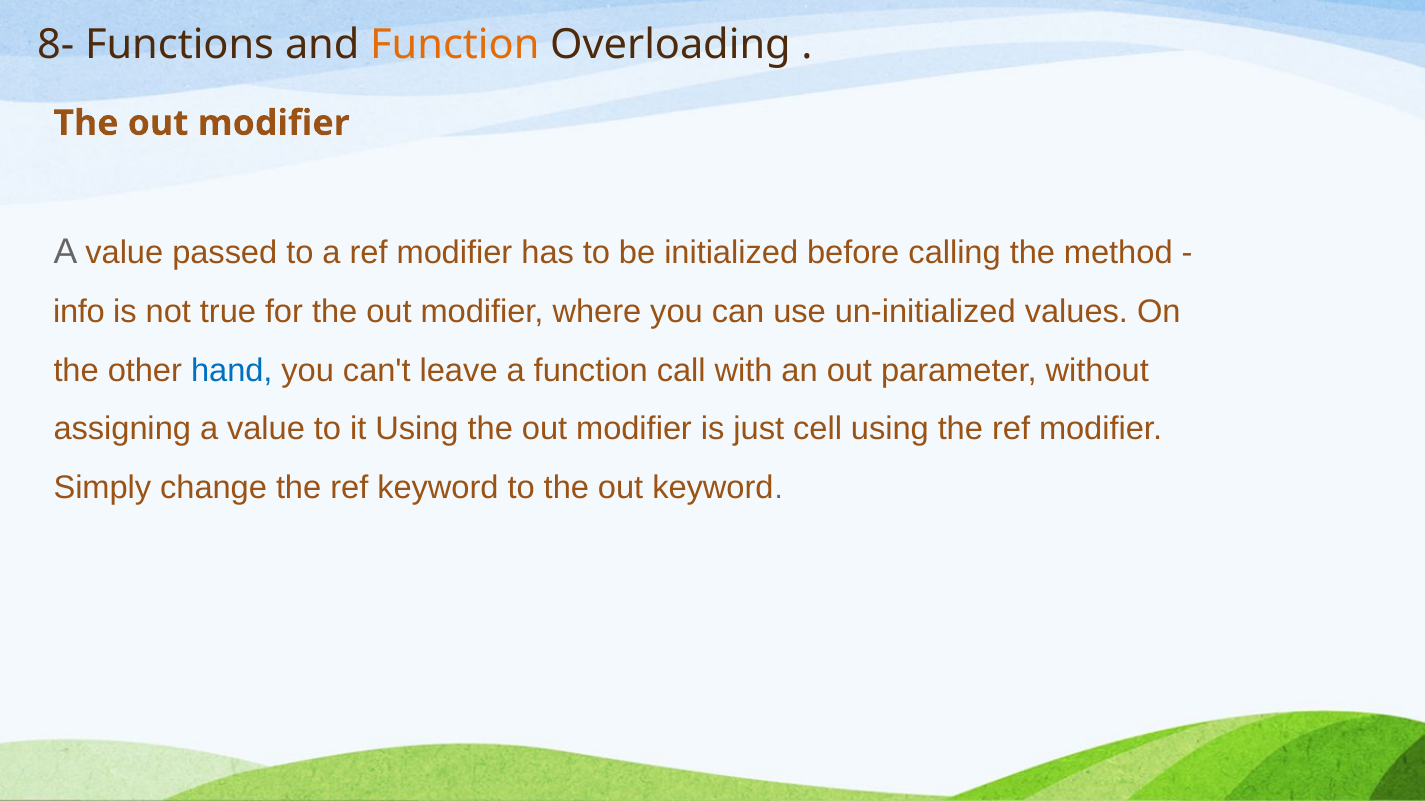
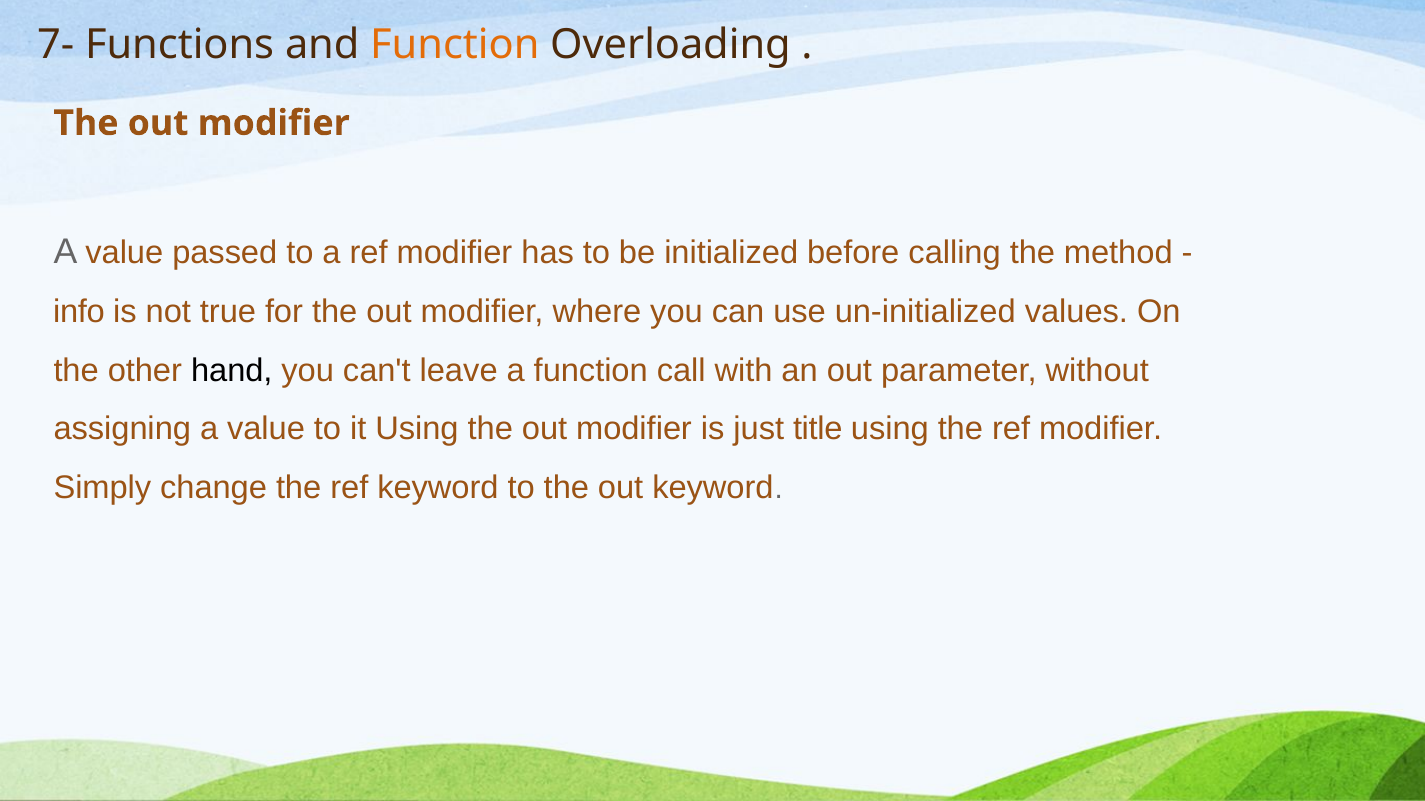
8-: 8- -> 7- (56, 45)
hand colour: blue -> black (232, 371)
cell: cell -> title (818, 429)
